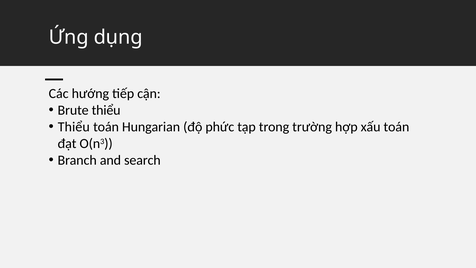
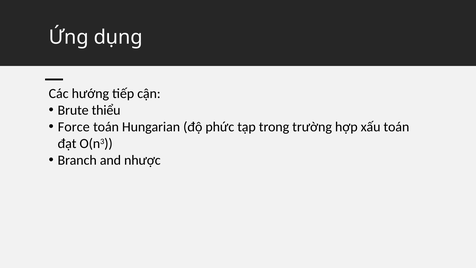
Thiểu: Thiểu -> Force (74, 127)
search: search -> nhược (142, 160)
